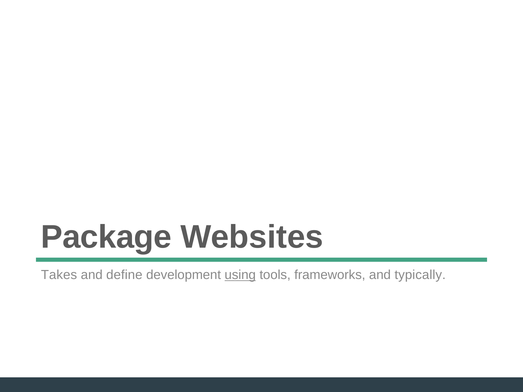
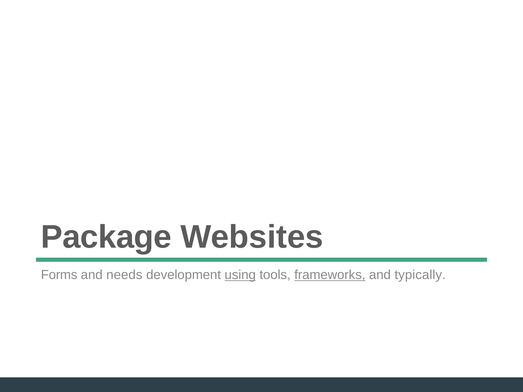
Takes: Takes -> Forms (59, 275)
define: define -> needs (124, 275)
frameworks underline: none -> present (330, 275)
